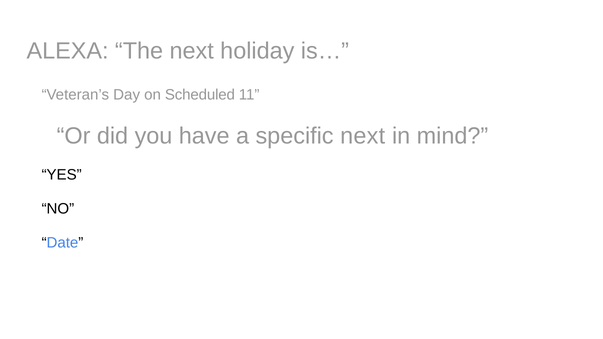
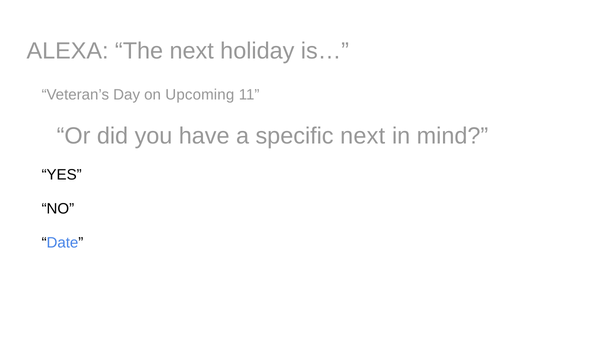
Scheduled: Scheduled -> Upcoming (200, 95)
